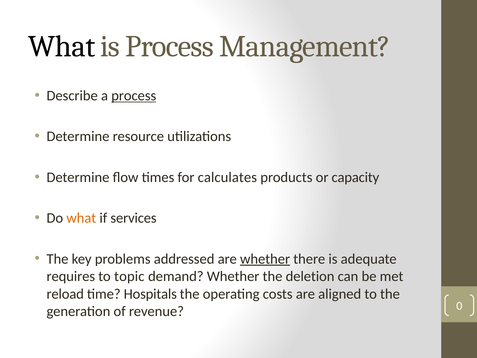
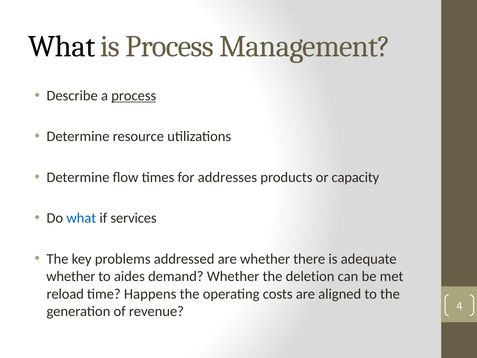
calculates: calculates -> addresses (227, 177)
what colour: orange -> blue (81, 218)
whether underline: present -> none (265, 259)
requires: requires -> whether (71, 276)
topic: topic -> aides (129, 276)
Hospitals: Hospitals -> Happens (150, 294)
0: 0 -> 4 (459, 306)
